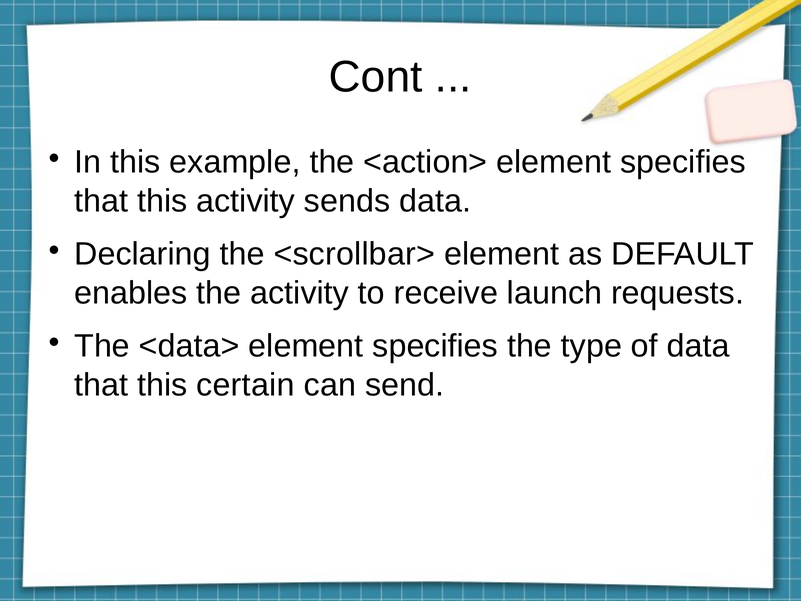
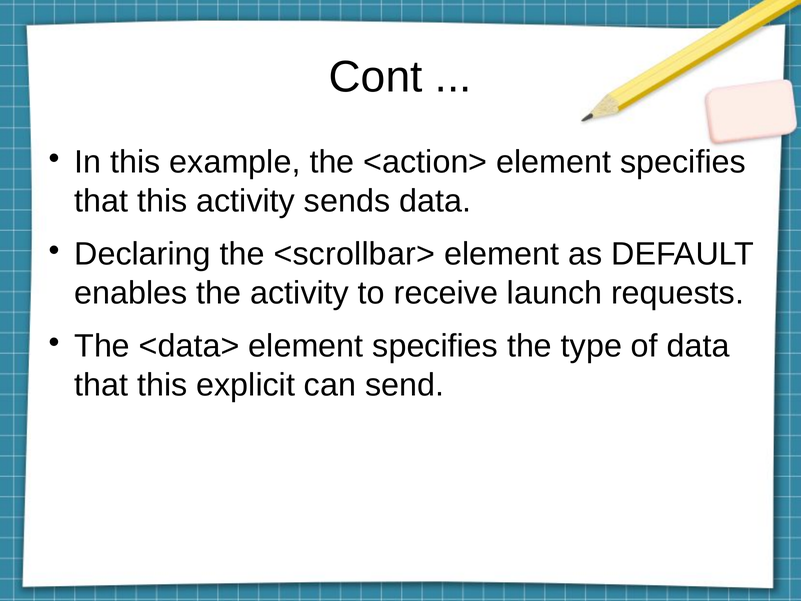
certain: certain -> explicit (246, 385)
